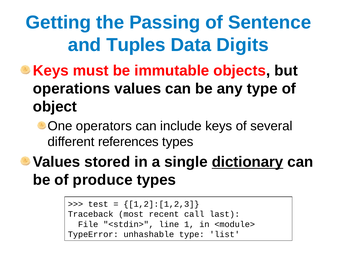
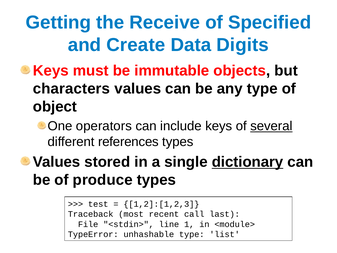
Passing: Passing -> Receive (165, 22)
Sentence: Sentence -> Specified (270, 22)
Tuples: Tuples -> Create (136, 45)
operations: operations -> characters (72, 89)
several underline: none -> present (271, 126)
